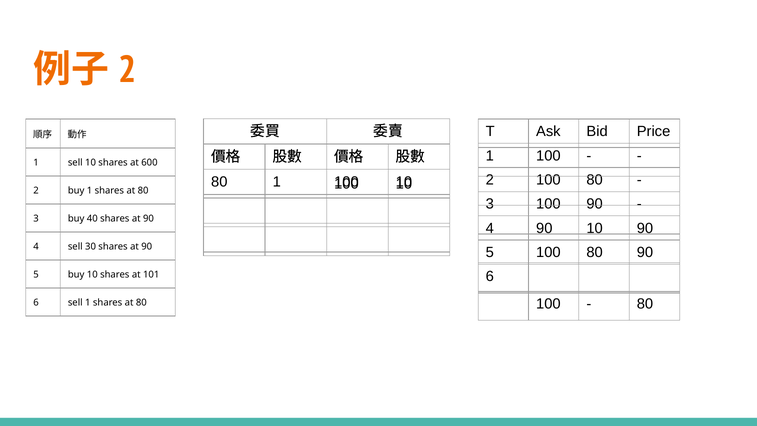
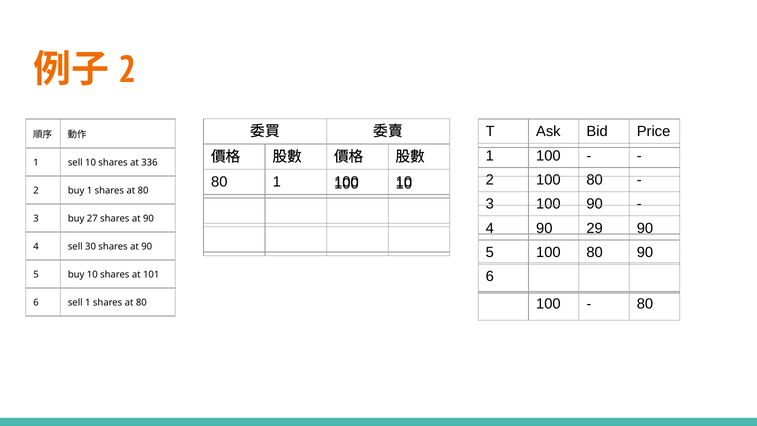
600: 600 -> 336 (149, 162)
40: 40 -> 27 (92, 218)
90 10: 10 -> 29 (595, 228)
